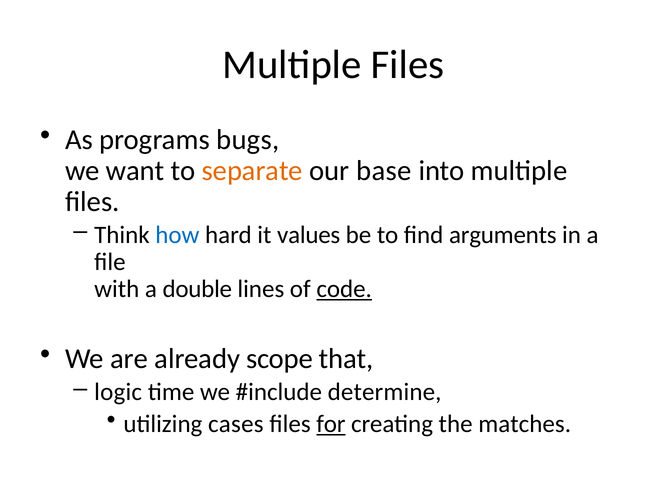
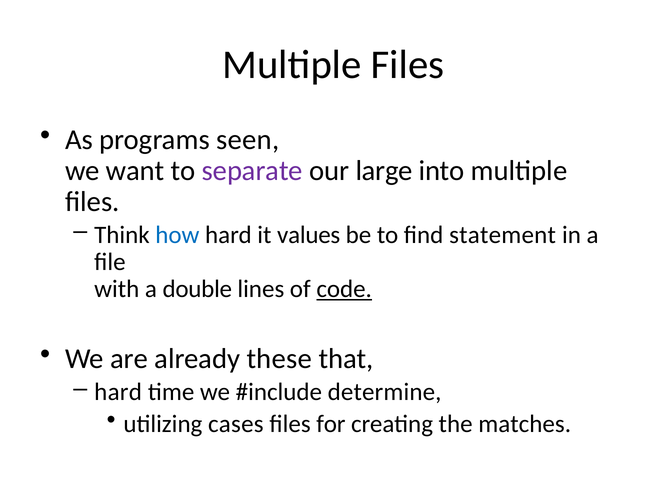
bugs: bugs -> seen (248, 139)
separate colour: orange -> purple (252, 170)
base: base -> large (384, 170)
arguments: arguments -> statement (503, 235)
scope: scope -> these (279, 358)
logic: logic -> hard (118, 392)
for underline: present -> none (331, 423)
